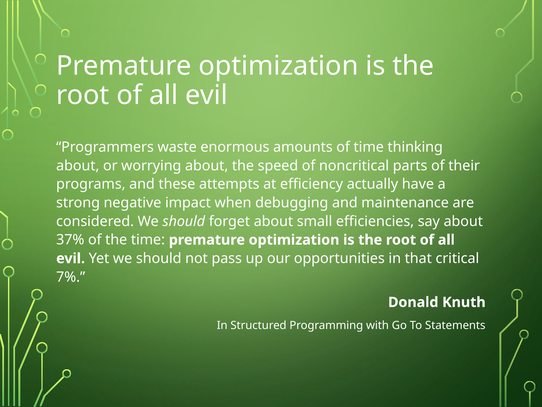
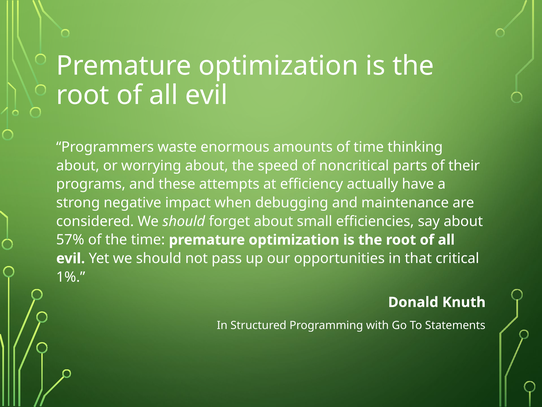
37%: 37% -> 57% (70, 240)
7%: 7% -> 1% (71, 277)
